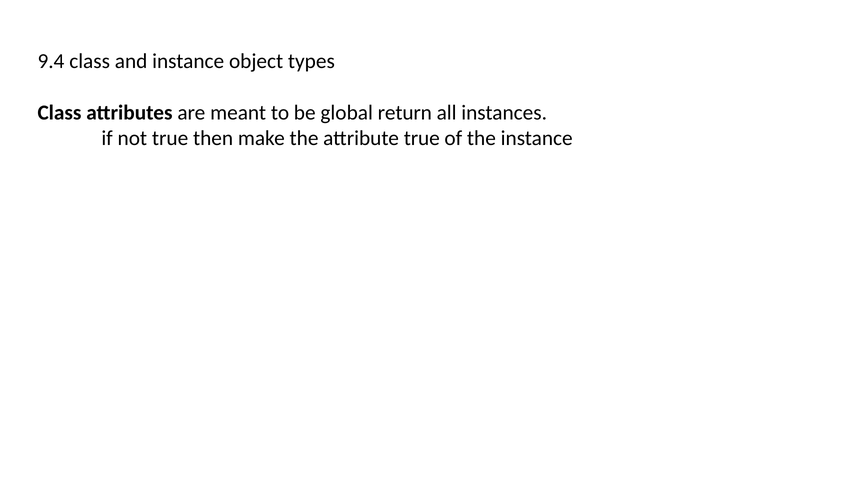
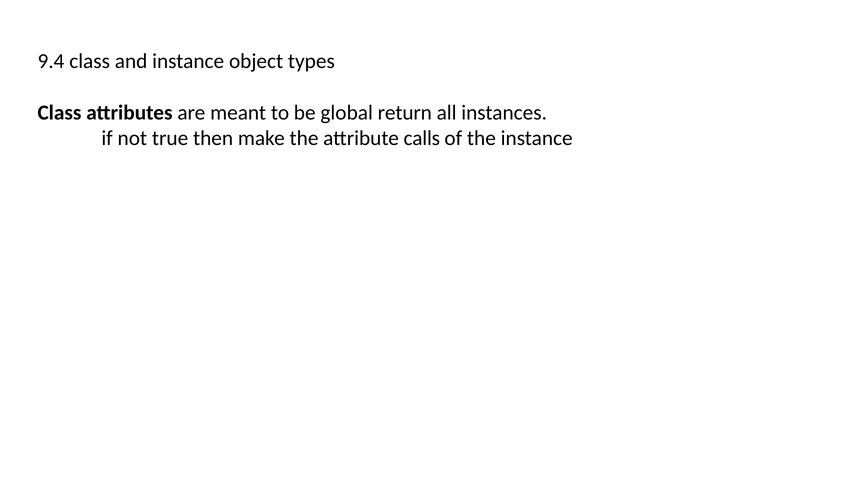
attribute true: true -> calls (422, 138)
